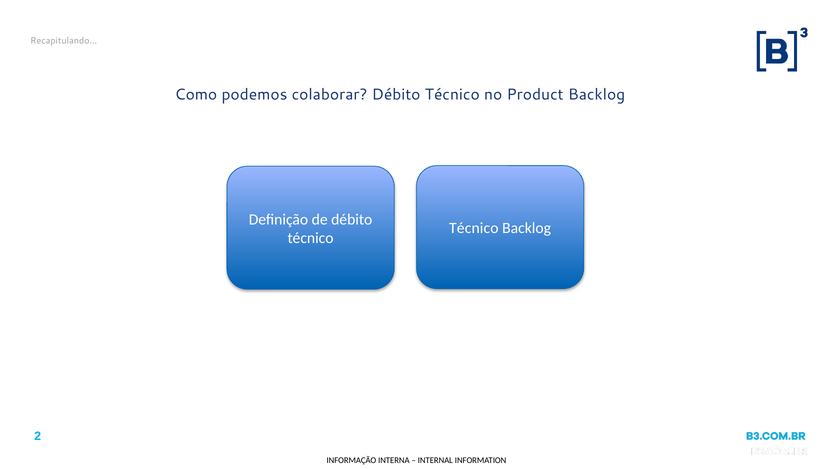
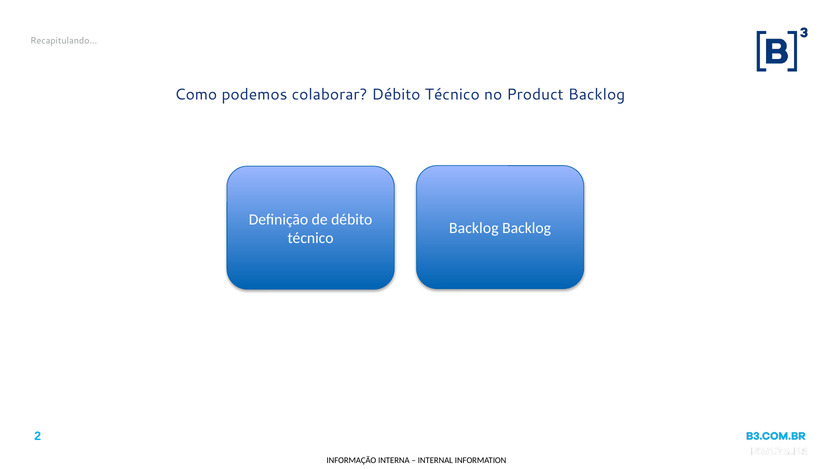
Técnico: Técnico -> Backlog (474, 228)
